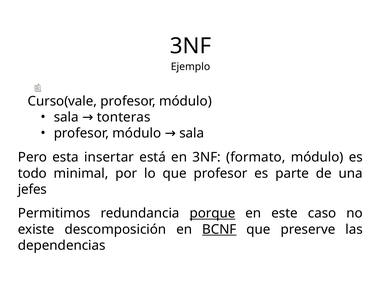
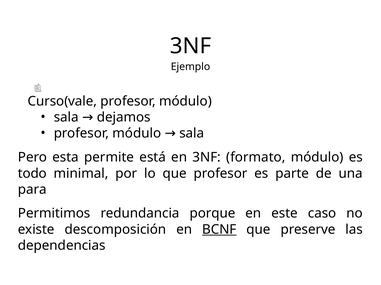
tonteras: tonteras -> dejamos (124, 118)
insertar: insertar -> permite (109, 158)
jefes: jefes -> para (32, 190)
porque underline: present -> none (212, 214)
